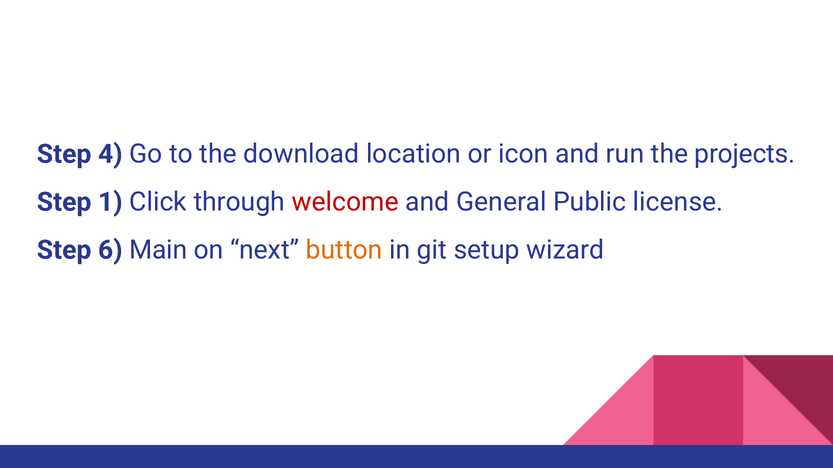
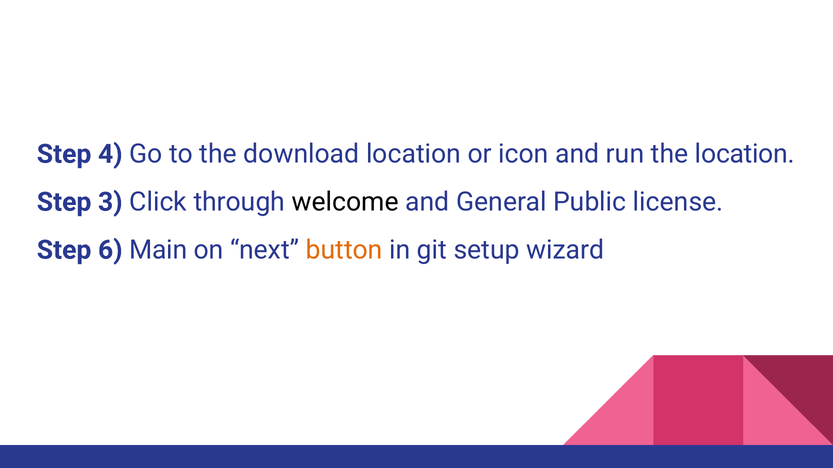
the projects: projects -> location (745, 154)
1: 1 -> 3 (110, 202)
welcome colour: red -> black (345, 202)
